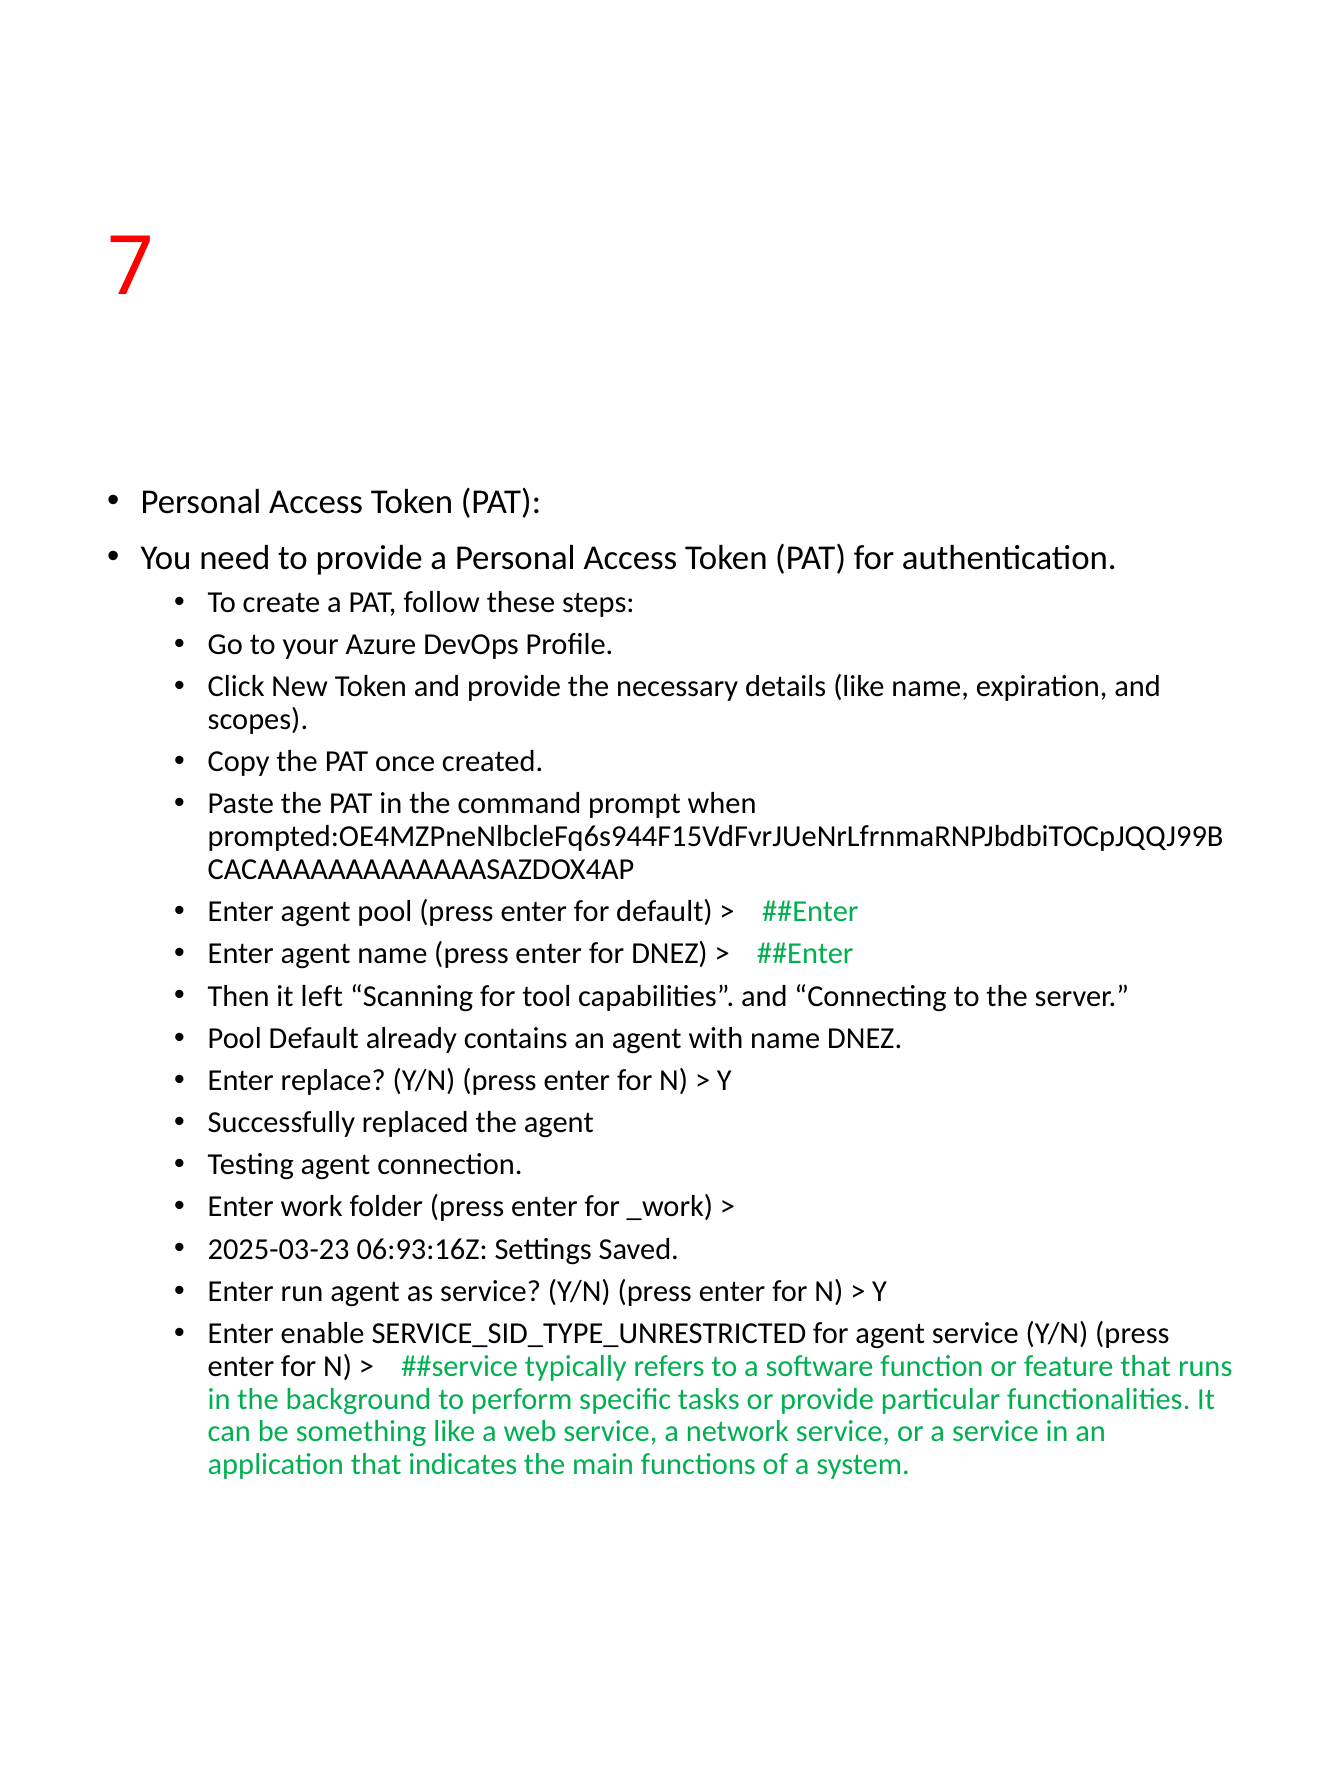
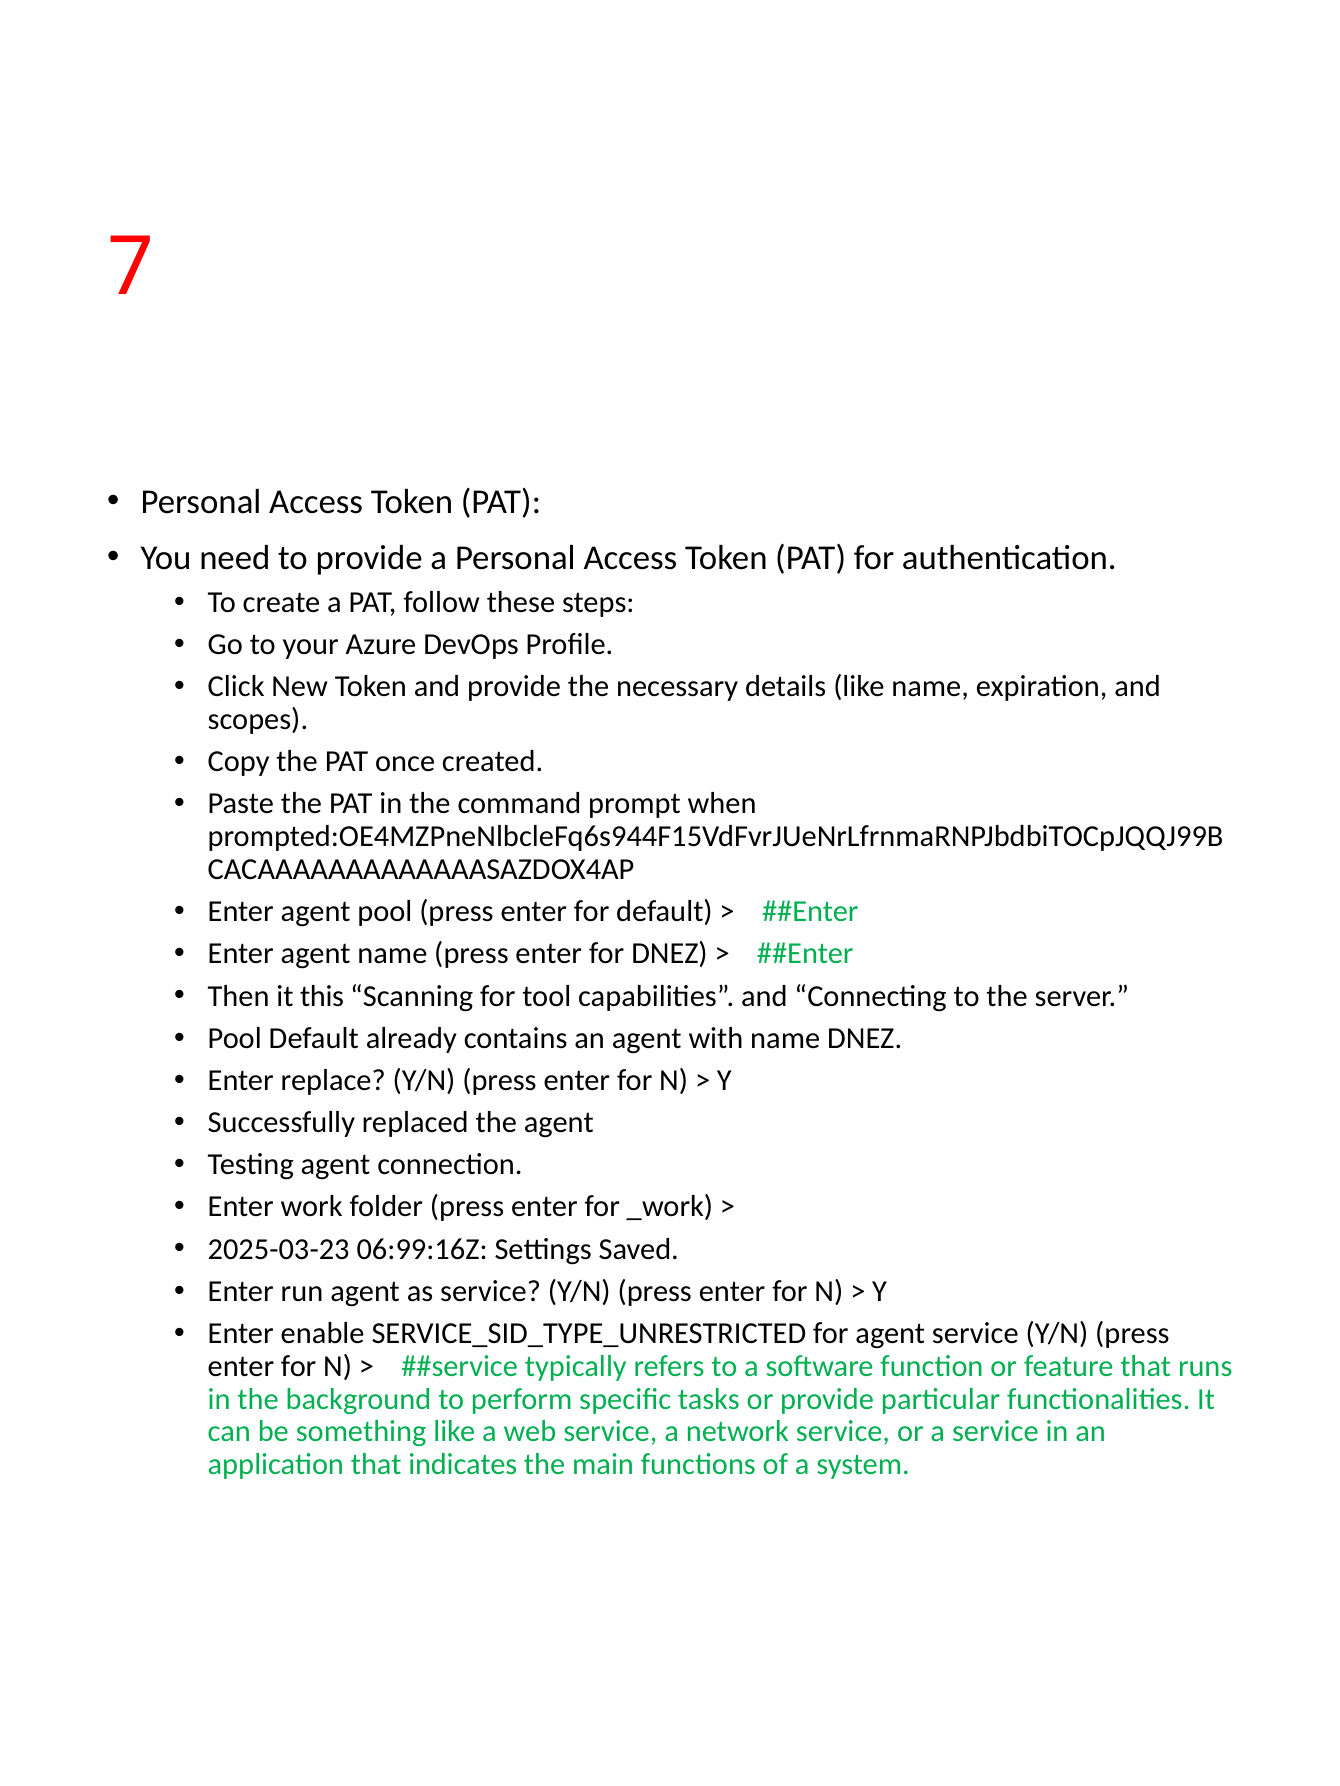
left: left -> this (322, 996)
06:93:16Z: 06:93:16Z -> 06:99:16Z (422, 1249)
